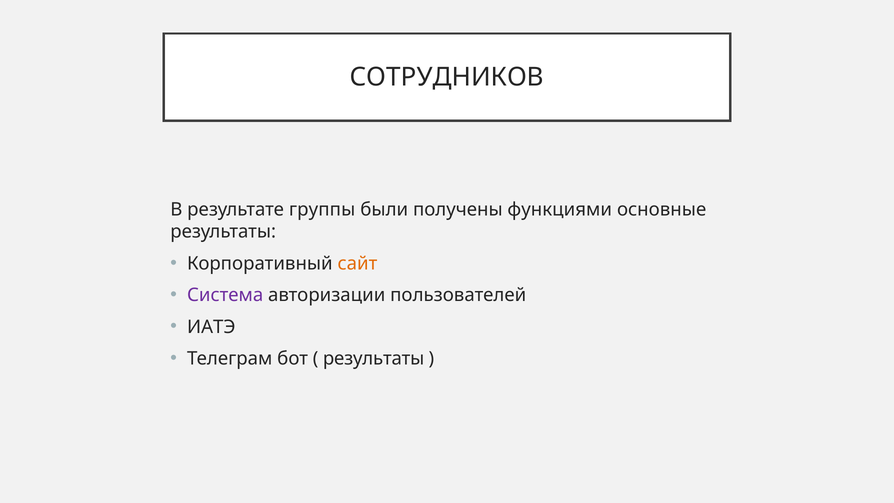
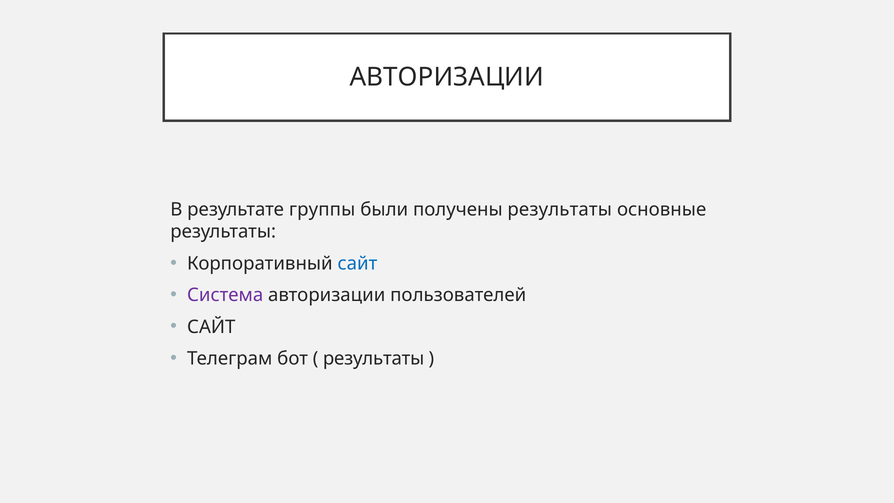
СОТРУДНИКОВ: СОТРУДНИКОВ -> АВТОРИЗАЦИИ (447, 77)
получены функциями: функциями -> результаты (560, 209)
сайт colour: orange -> blue (357, 263)
ИАТЭ: ИАТЭ -> САЙТ (211, 327)
